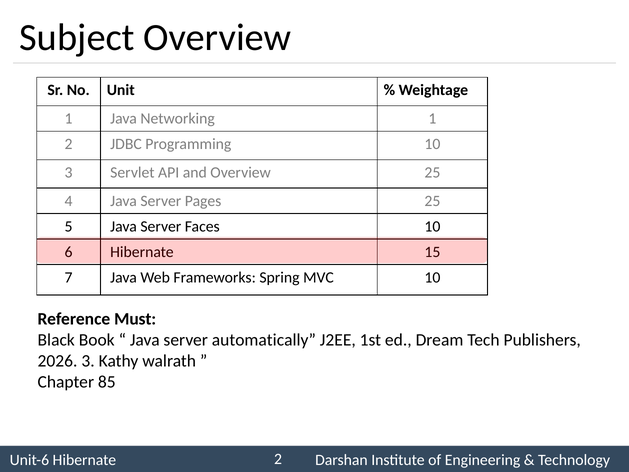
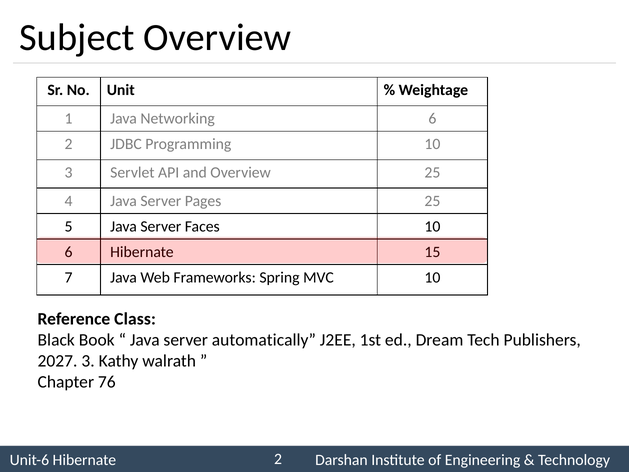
Networking 1: 1 -> 6 (432, 119)
Must: Must -> Class (135, 319)
2026: 2026 -> 2027 (58, 361)
85: 85 -> 76 (107, 382)
